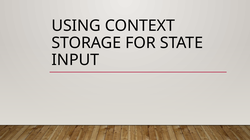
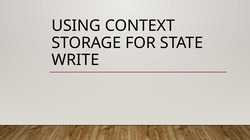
INPUT: INPUT -> WRITE (75, 60)
